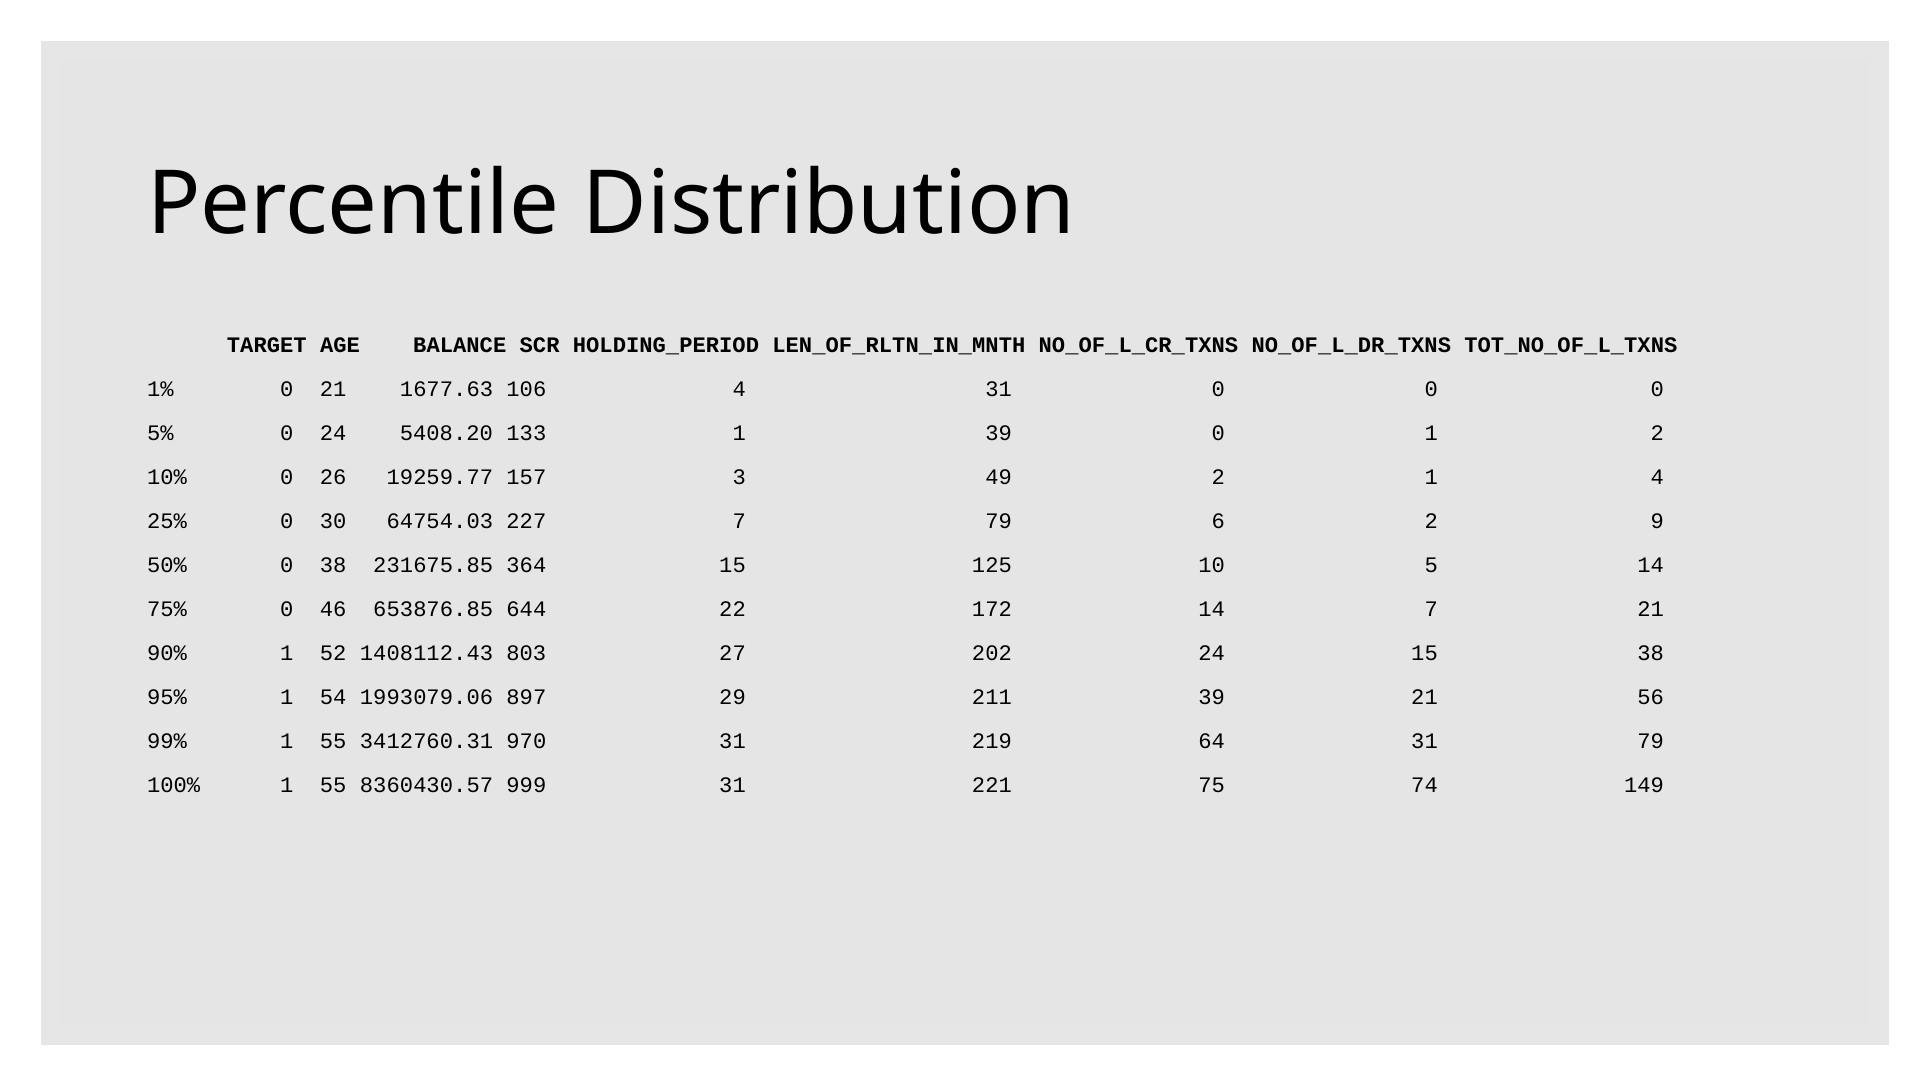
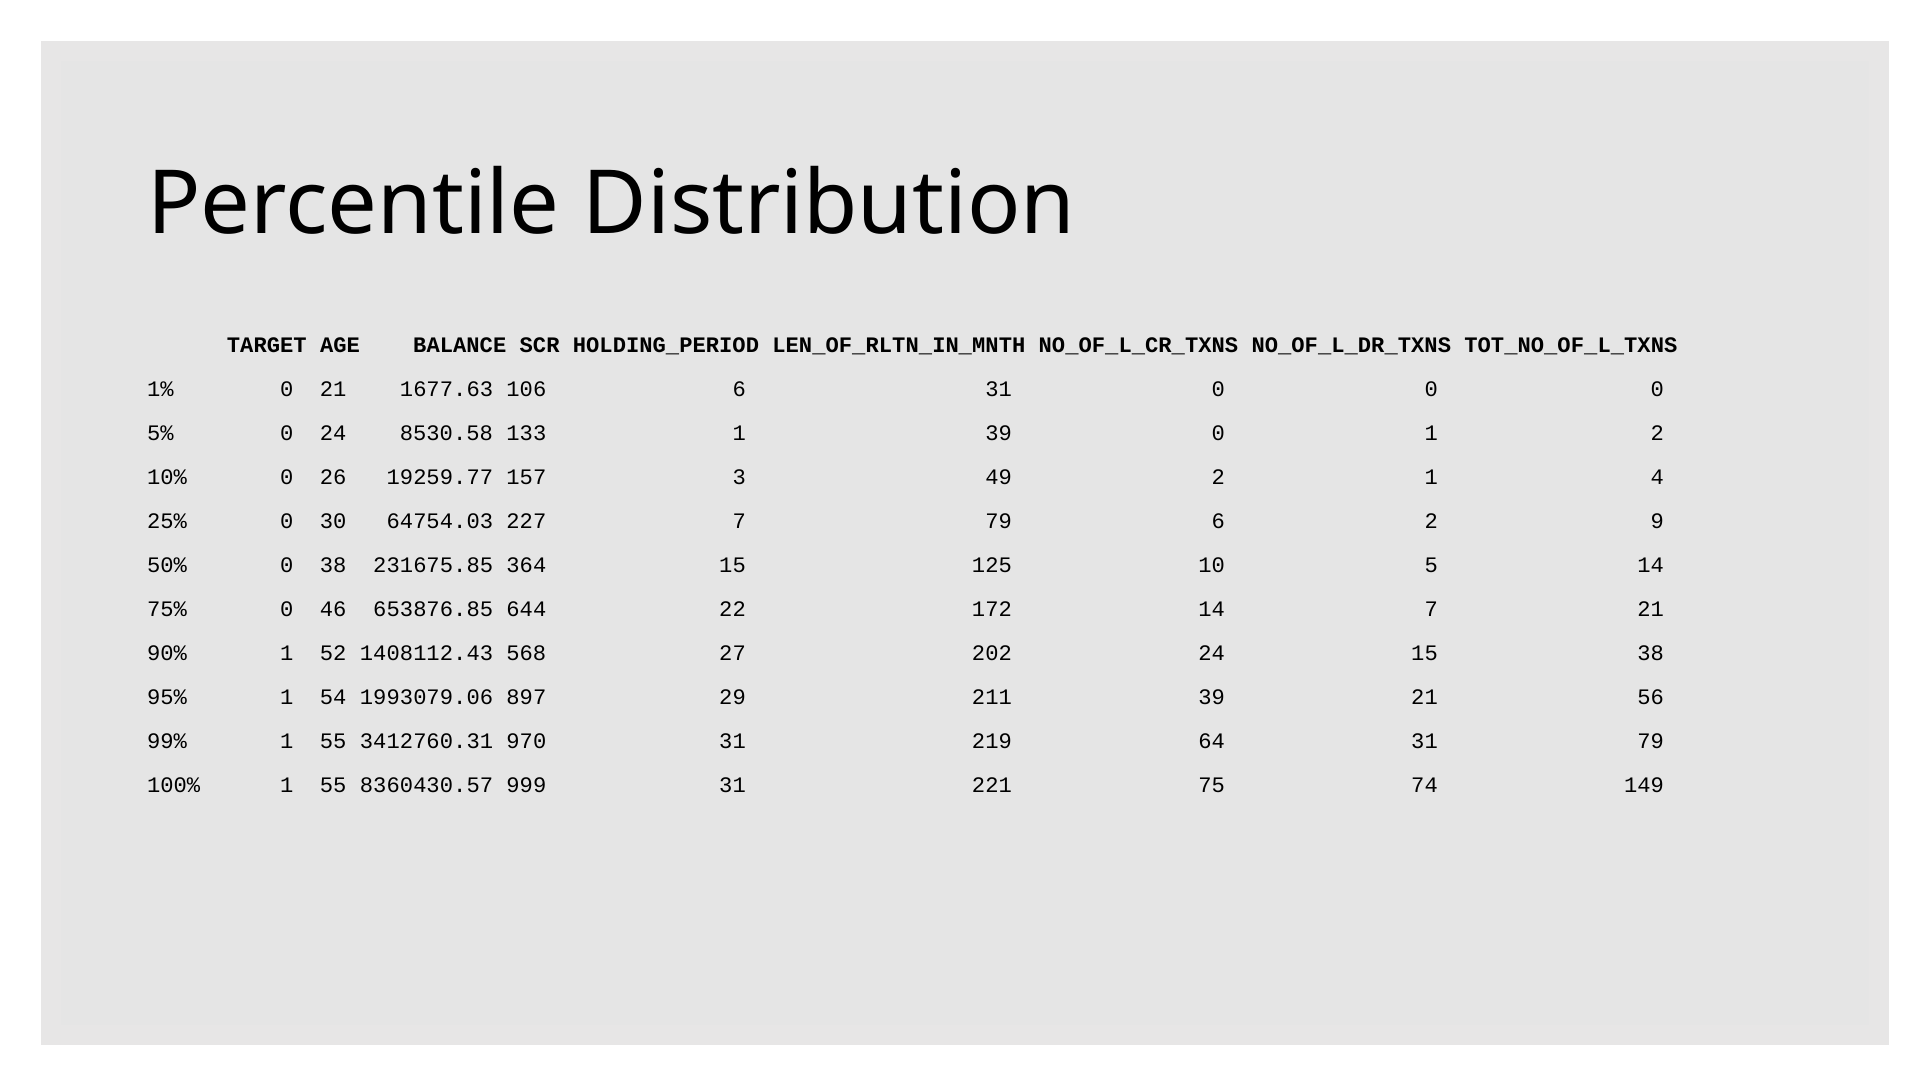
106 4: 4 -> 6 (739, 389)
5408.20: 5408.20 -> 8530.58 (446, 433)
803: 803 -> 568 (526, 653)
